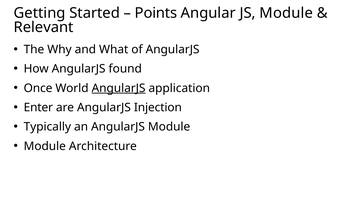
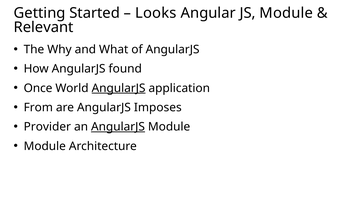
Points: Points -> Looks (156, 13)
Enter: Enter -> From (38, 108)
Injection: Injection -> Imposes (158, 108)
Typically: Typically -> Provider (47, 127)
AngularJS underline: none -> present (118, 127)
